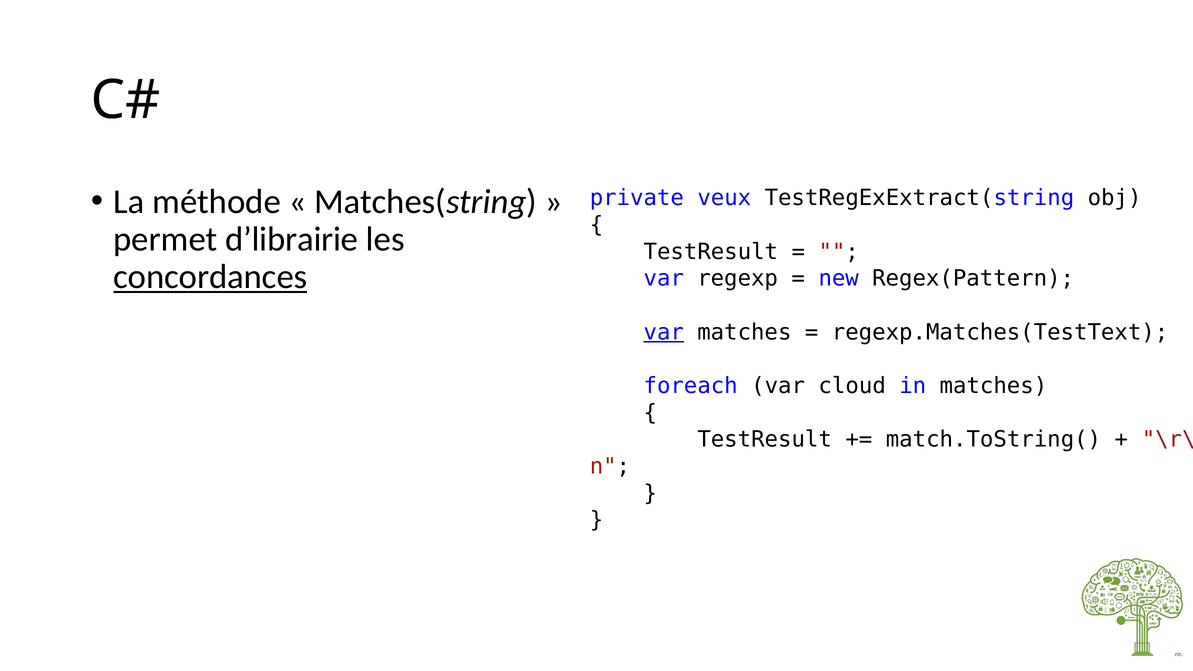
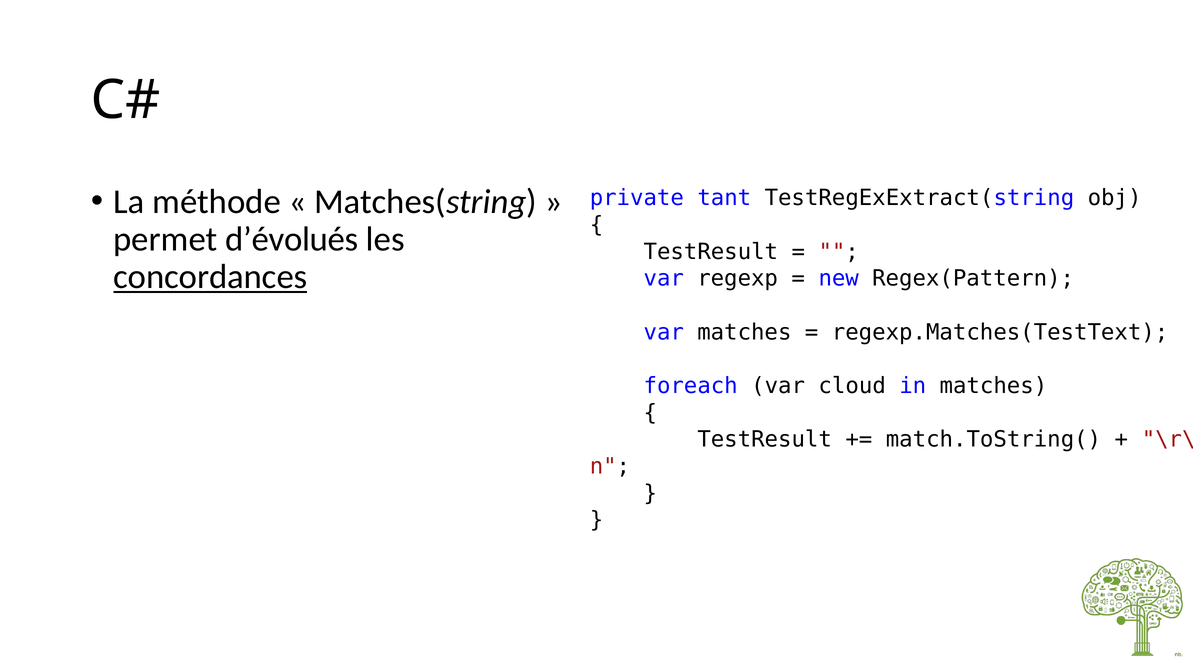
veux: veux -> tant (724, 198)
d’librairie: d’librairie -> d’évolués (292, 239)
var underline: present -> none (664, 332)
